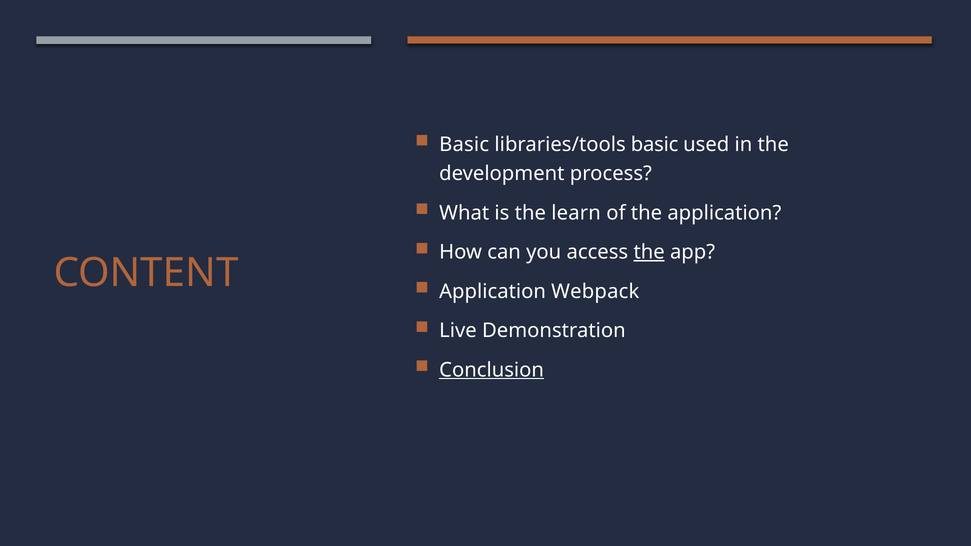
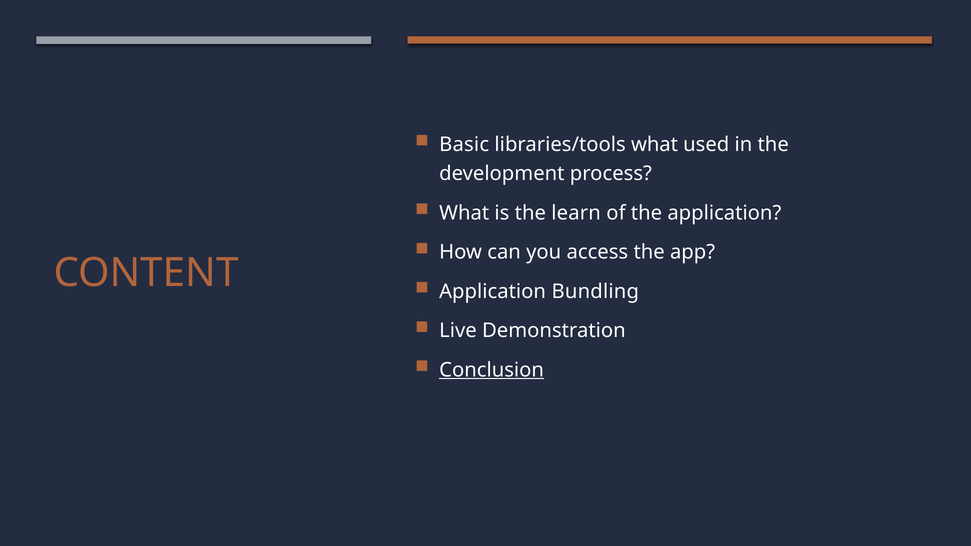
libraries/tools basic: basic -> what (655, 145)
the underline: present -> none (649, 252)
Webpack: Webpack -> Bundling (595, 291)
